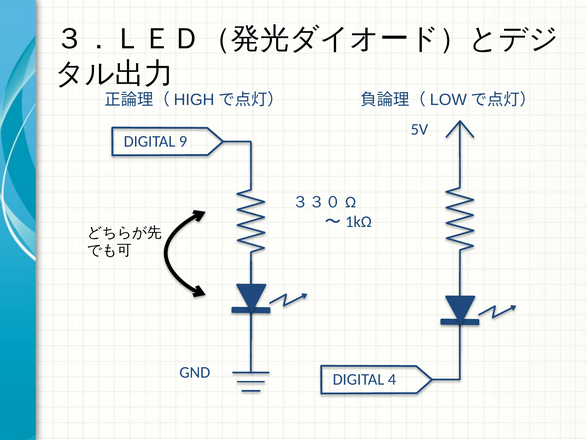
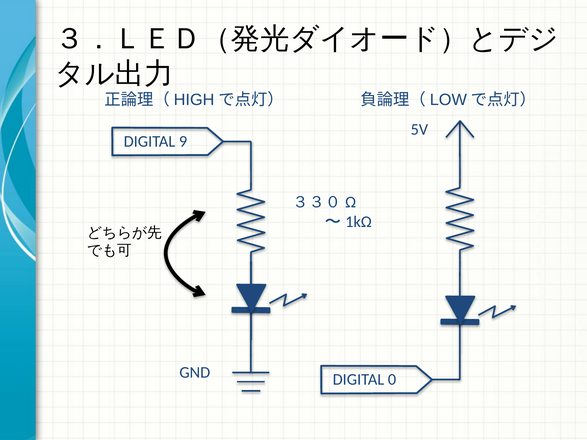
4: 4 -> 0 (392, 380)
